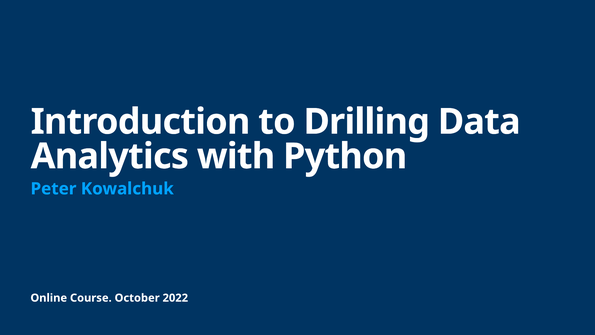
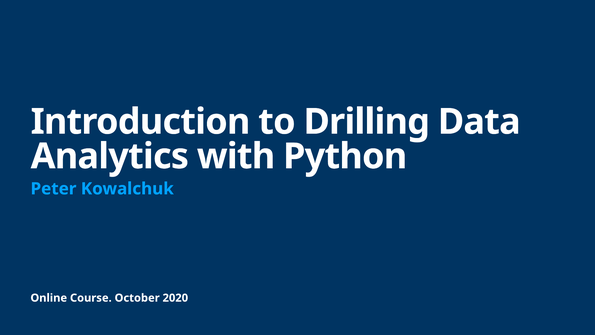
2022: 2022 -> 2020 (175, 298)
